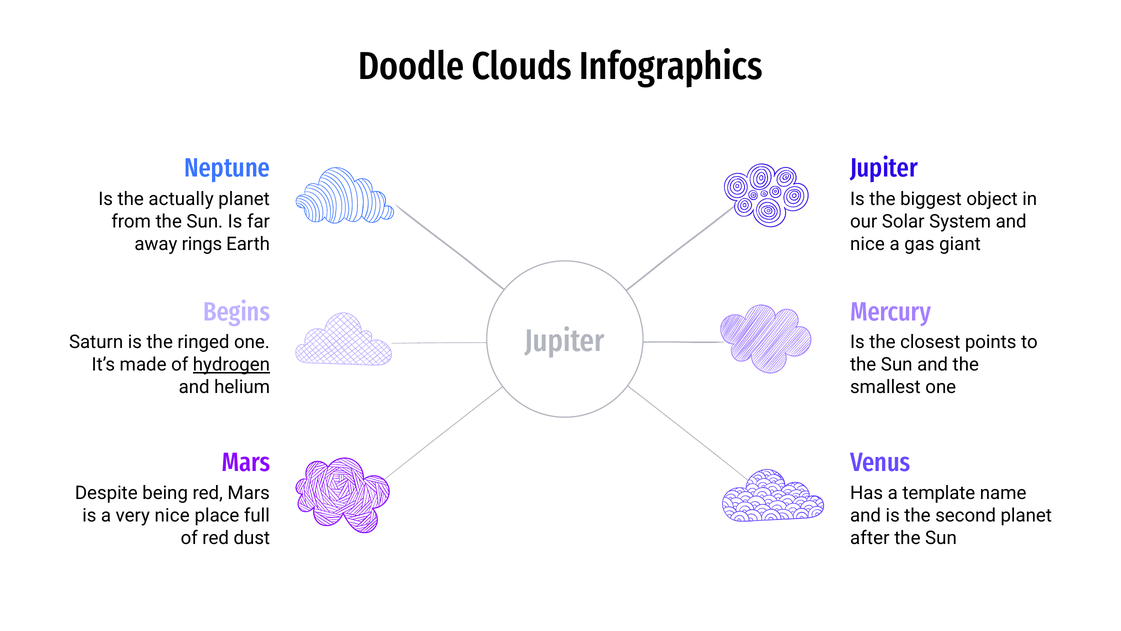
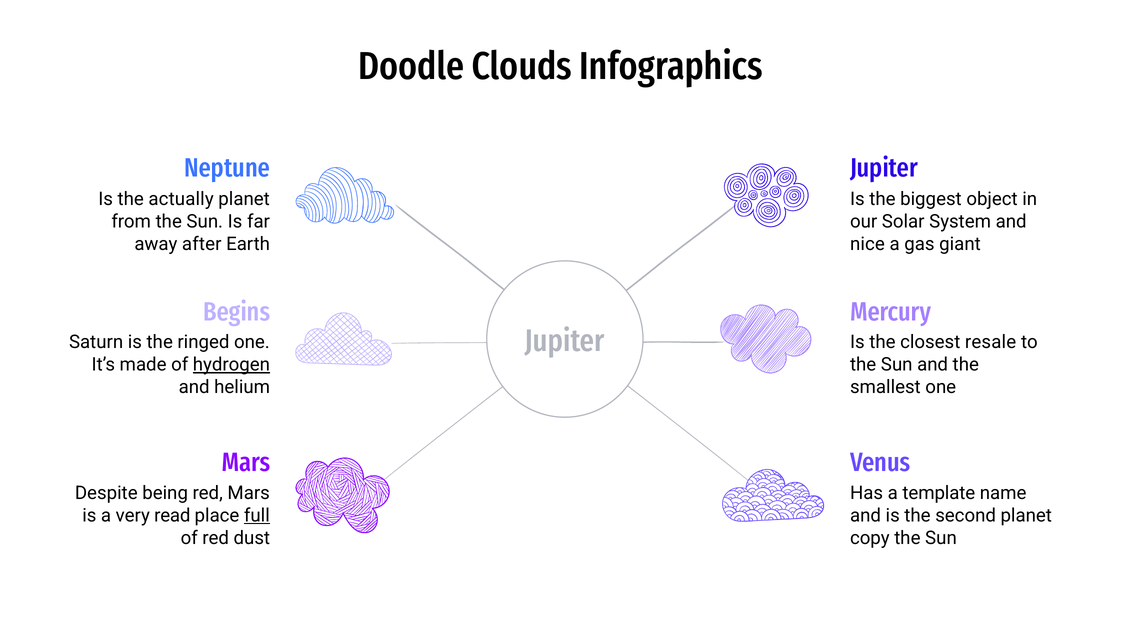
rings: rings -> after (202, 244)
points: points -> resale (991, 342)
very nice: nice -> read (172, 515)
full underline: none -> present (257, 515)
after: after -> copy (870, 538)
